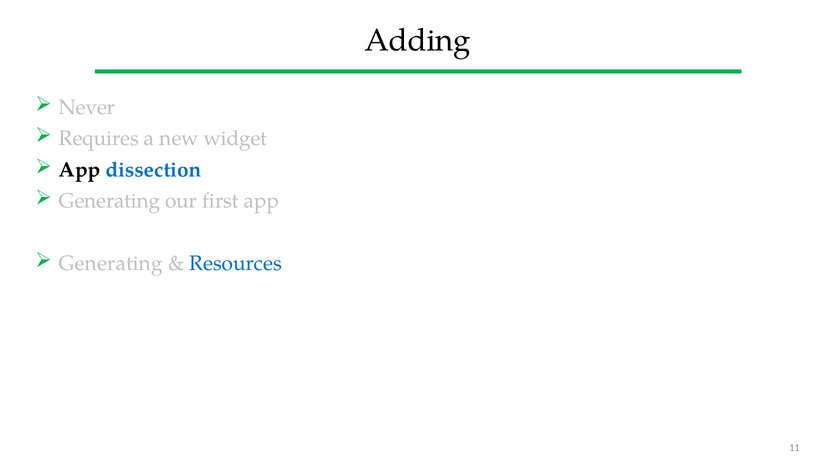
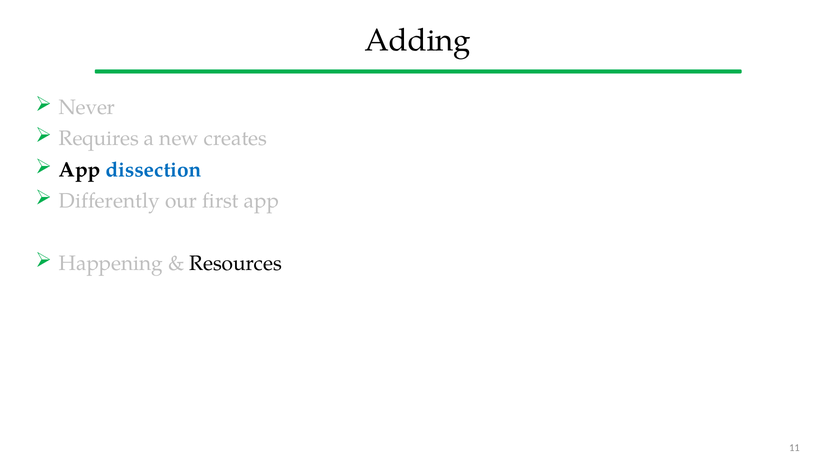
widget: widget -> creates (235, 138)
Generating: Generating -> Differently (109, 201)
Generating: Generating -> Happening (111, 263)
Resources colour: blue -> black (236, 263)
